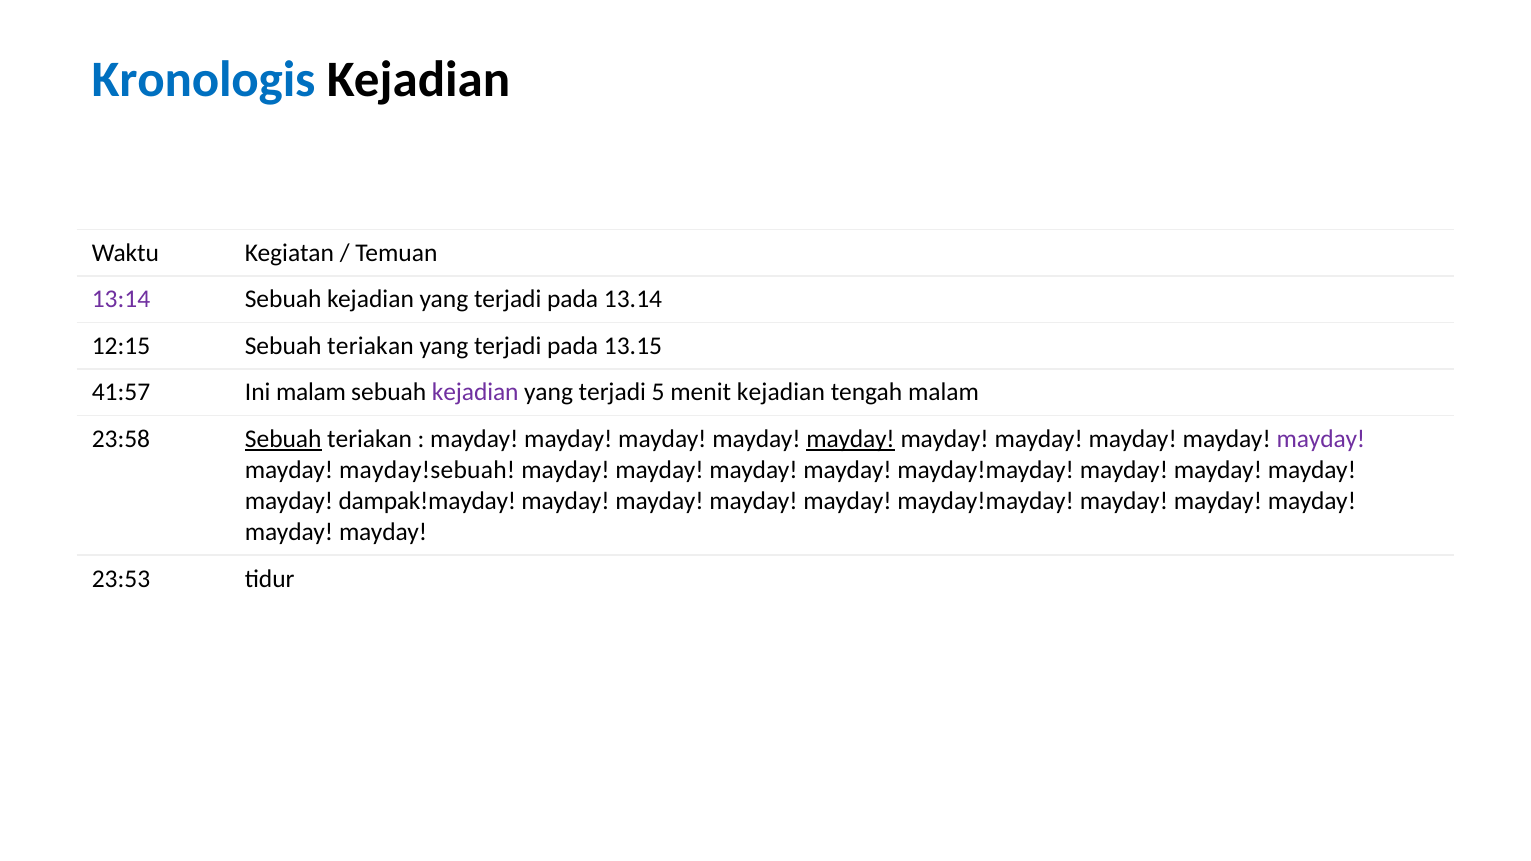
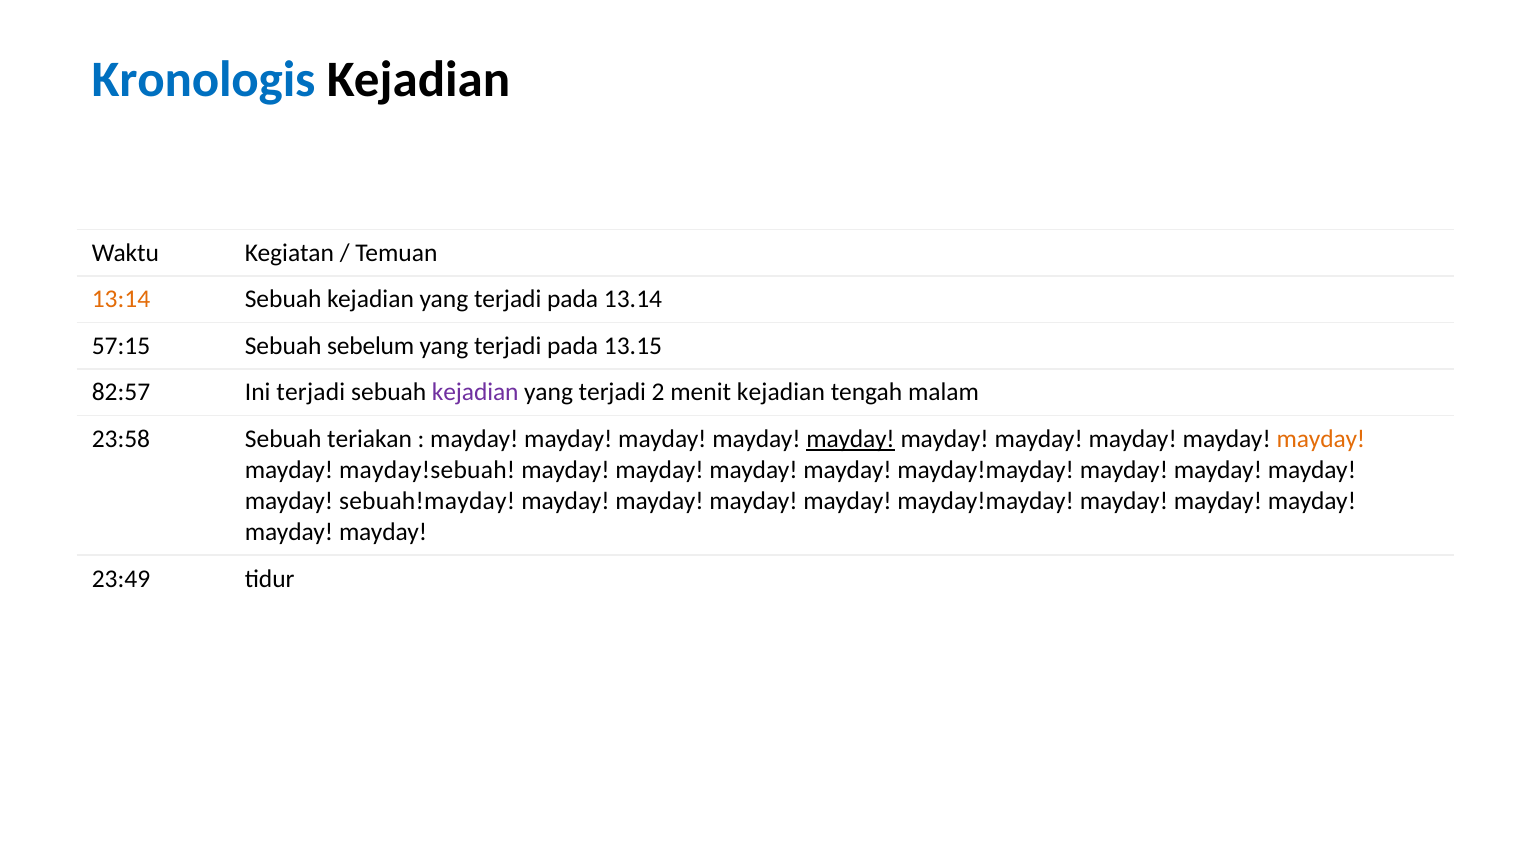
13:14 colour: purple -> orange (121, 300)
12:15: 12:15 -> 57:15 (121, 346)
teriakan: teriakan -> sebelum (371, 346)
41:57: 41:57 -> 82:57 (121, 393)
Ini malam: malam -> terjadi (311, 393)
5: 5 -> 2 (658, 393)
Sebuah underline: present -> none (283, 439)
mayday colour: purple -> orange (1321, 439)
dampak!mayday: dampak!mayday -> sebuah!mayday (427, 501)
23:53: 23:53 -> 23:49 (121, 579)
